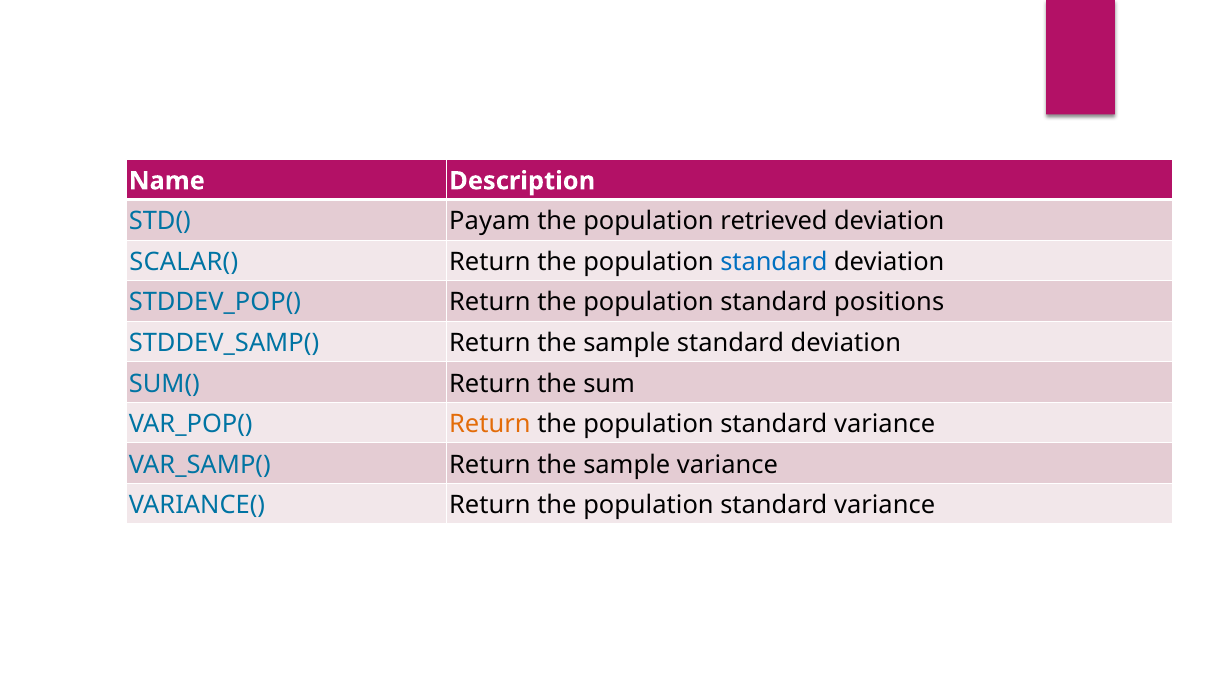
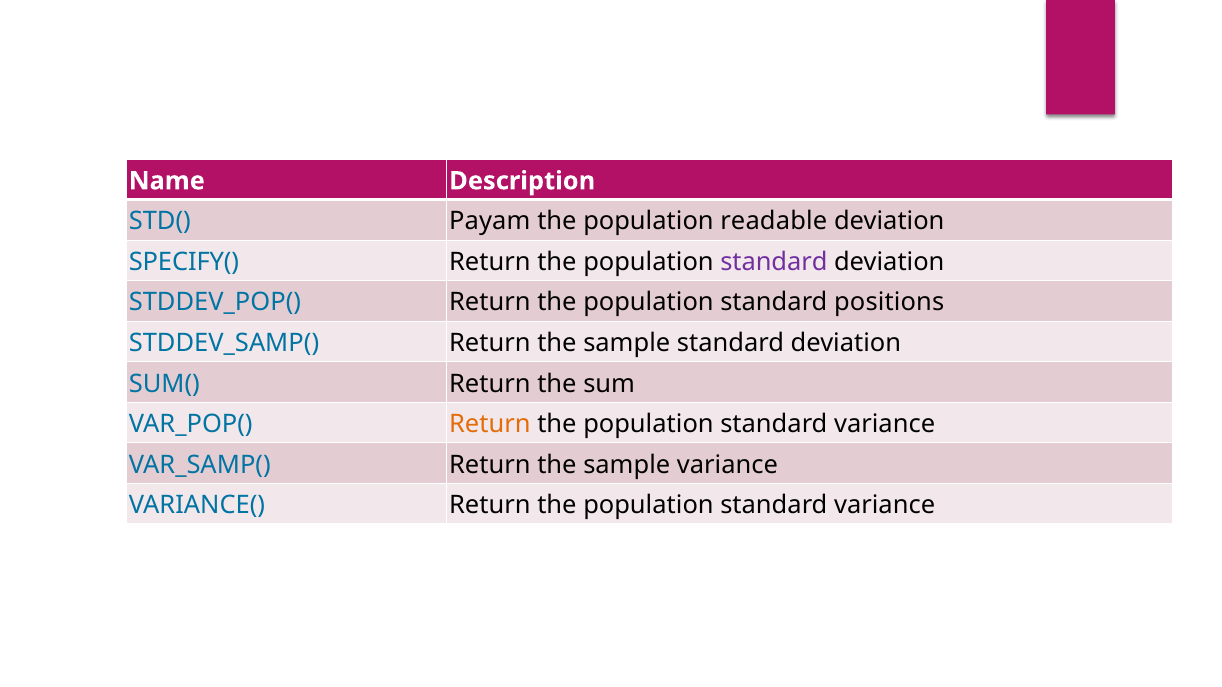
retrieved: retrieved -> readable (774, 222)
SCALAR(: SCALAR( -> SPECIFY( (184, 262)
standard colour: blue -> purple (774, 262)
